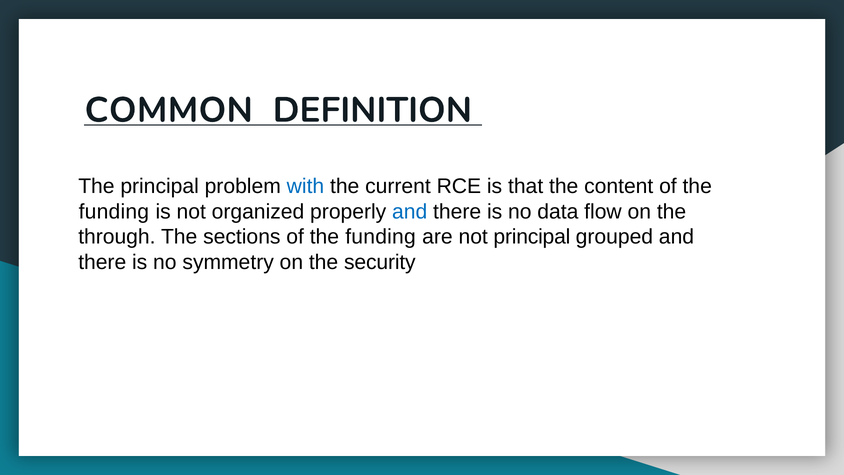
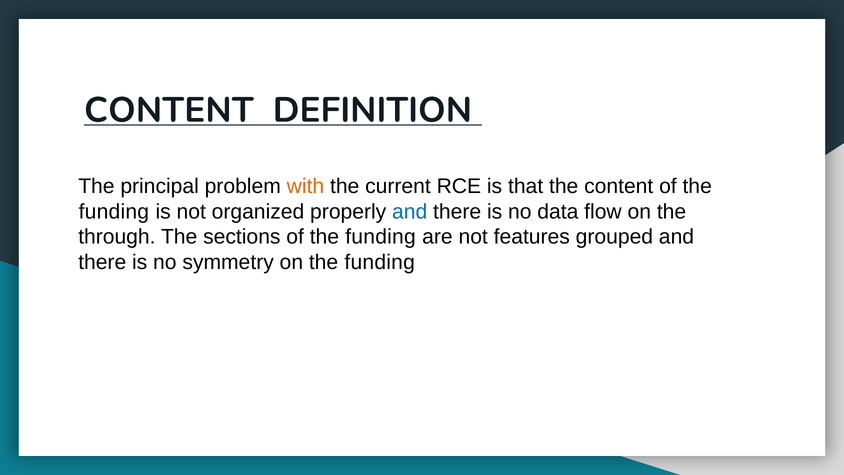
COMMON: COMMON -> CONTENT (169, 110)
with colour: blue -> orange (305, 186)
not principal: principal -> features (532, 237)
on the security: security -> funding (380, 262)
